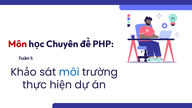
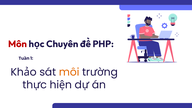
môi colour: blue -> orange (69, 72)
